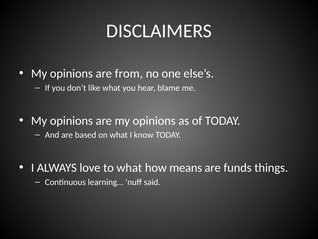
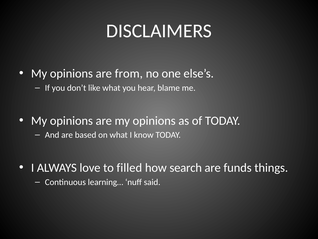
to what: what -> filled (129, 167)
means: means -> search (186, 167)
